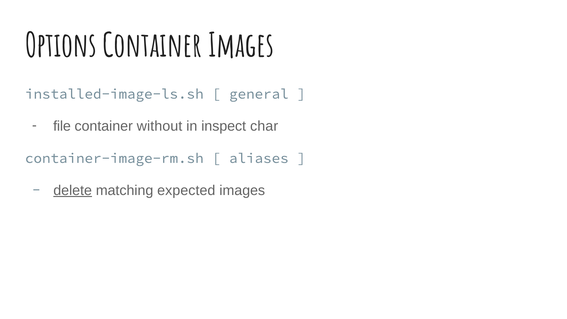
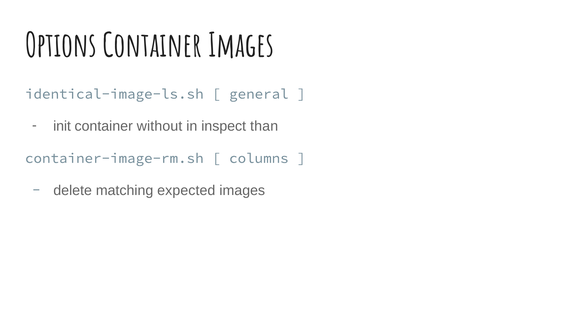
installed-image-ls.sh: installed-image-ls.sh -> identical-image-ls.sh (114, 94)
file: file -> init (62, 126)
char: char -> than (264, 126)
aliases: aliases -> columns (259, 158)
delete underline: present -> none (73, 190)
